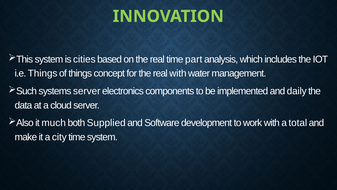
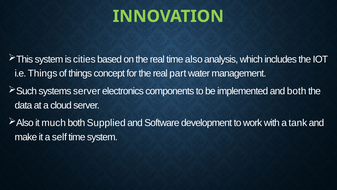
part: part -> also (194, 59)
real with: with -> part (178, 73)
and daily: daily -> both (297, 91)
total: total -> tank (298, 123)
city: city -> self (59, 137)
